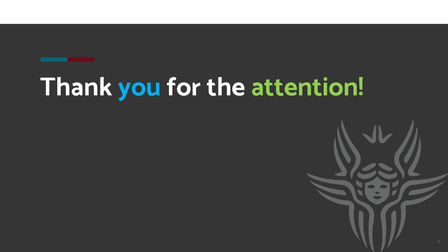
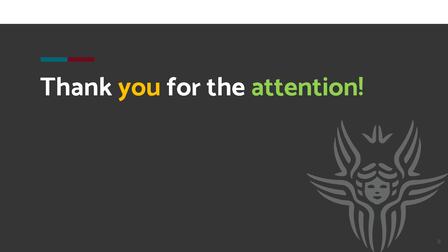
you colour: light blue -> yellow (139, 87)
